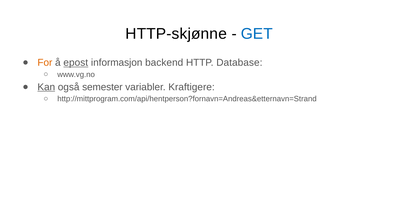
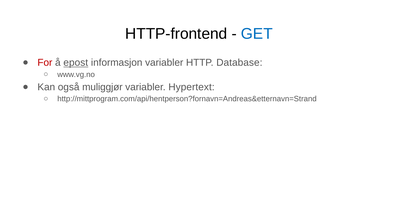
HTTP-skjønne: HTTP-skjønne -> HTTP-frontend (176, 34)
For colour: orange -> red (45, 63)
informasjon backend: backend -> variabler (164, 63)
Kan underline: present -> none (46, 87)
semester: semester -> muliggjør (102, 87)
Kraftigere: Kraftigere -> Hypertext (192, 87)
